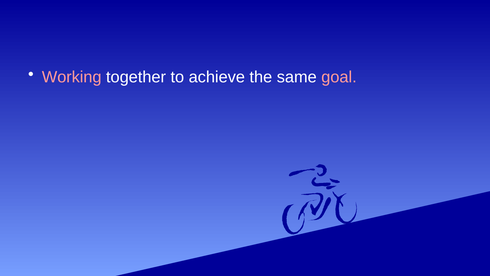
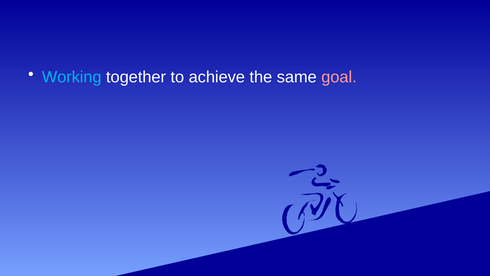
Working colour: pink -> light blue (72, 77)
